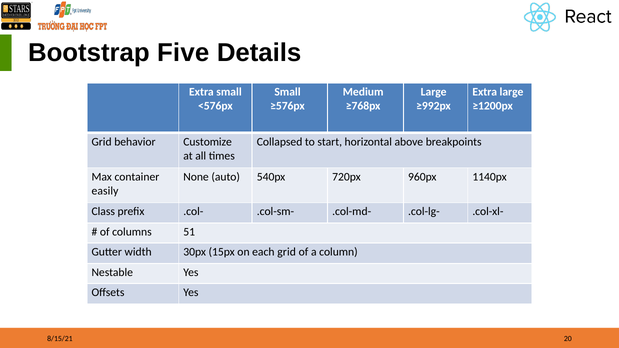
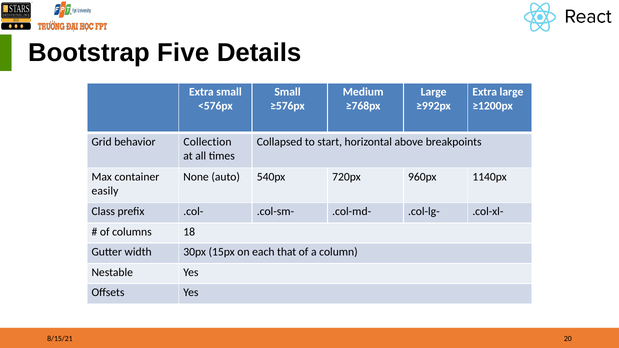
Customize: Customize -> Collection (208, 142)
51: 51 -> 18 (189, 232)
each grid: grid -> that (287, 252)
